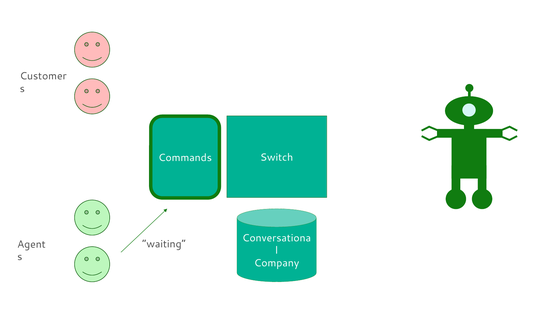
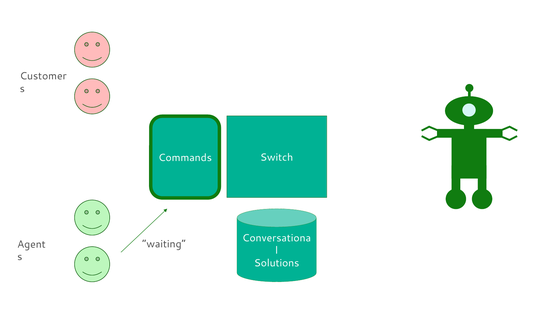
Company: Company -> Solutions (277, 263)
